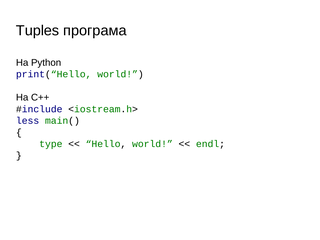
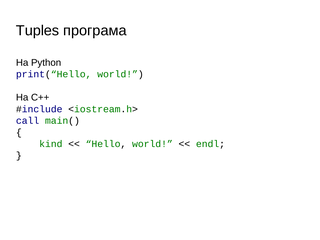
less: less -> call (28, 121)
type: type -> kind (51, 144)
